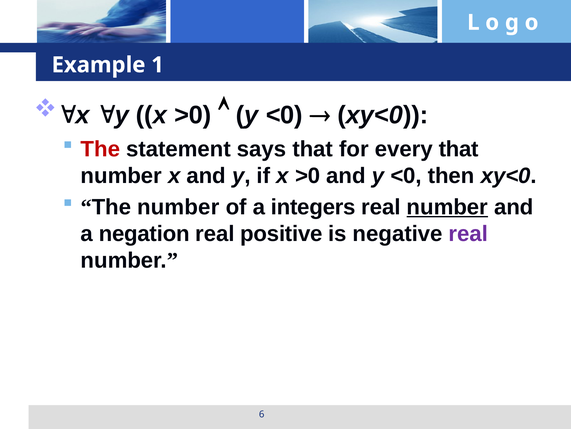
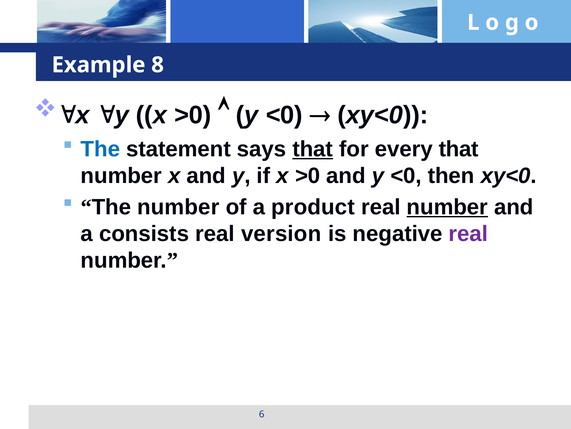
1: 1 -> 8 (158, 65)
The colour: red -> blue (100, 149)
that underline: none -> present (313, 149)
integers: integers -> product (313, 207)
negation: negation -> consists (144, 233)
positive: positive -> version (281, 233)
